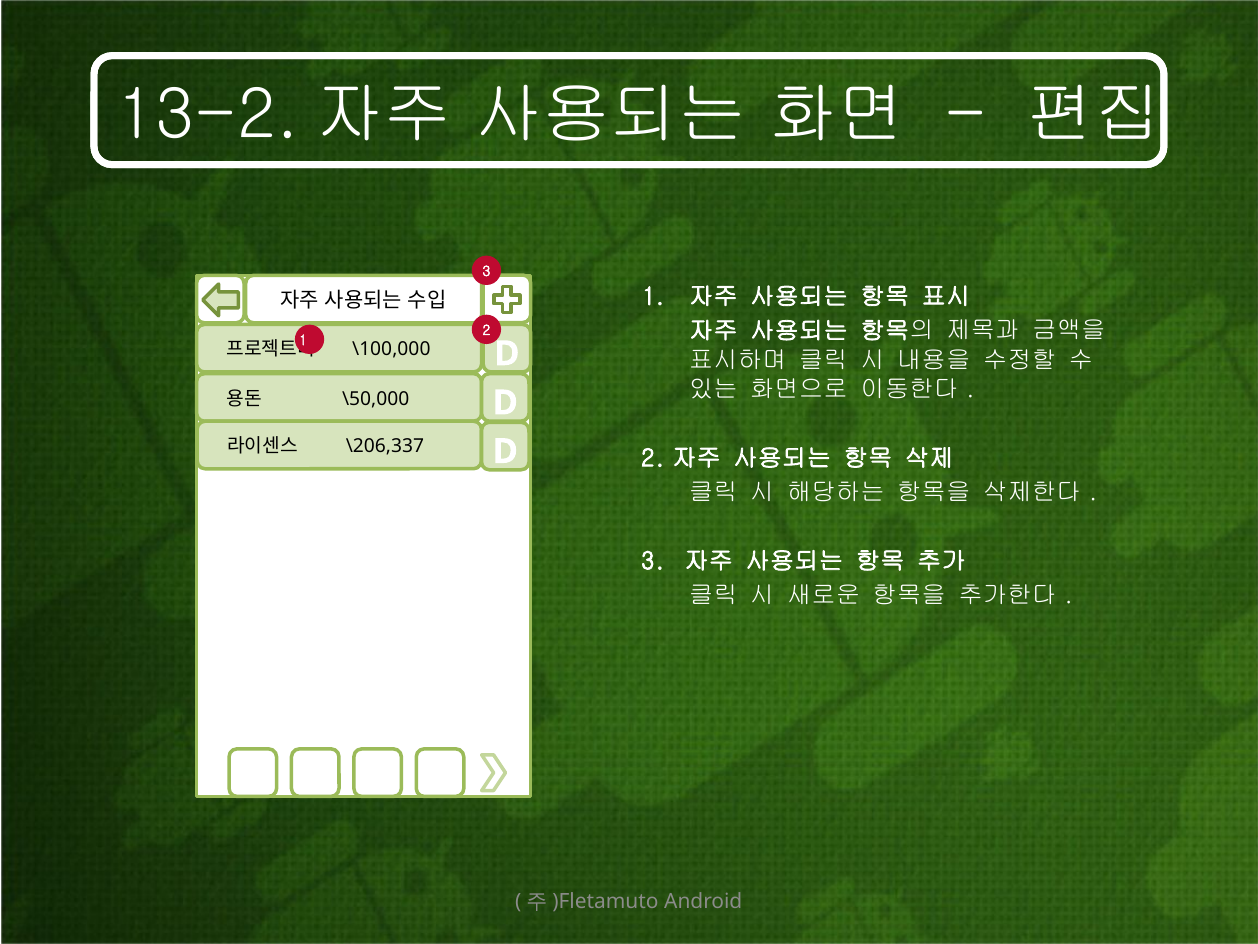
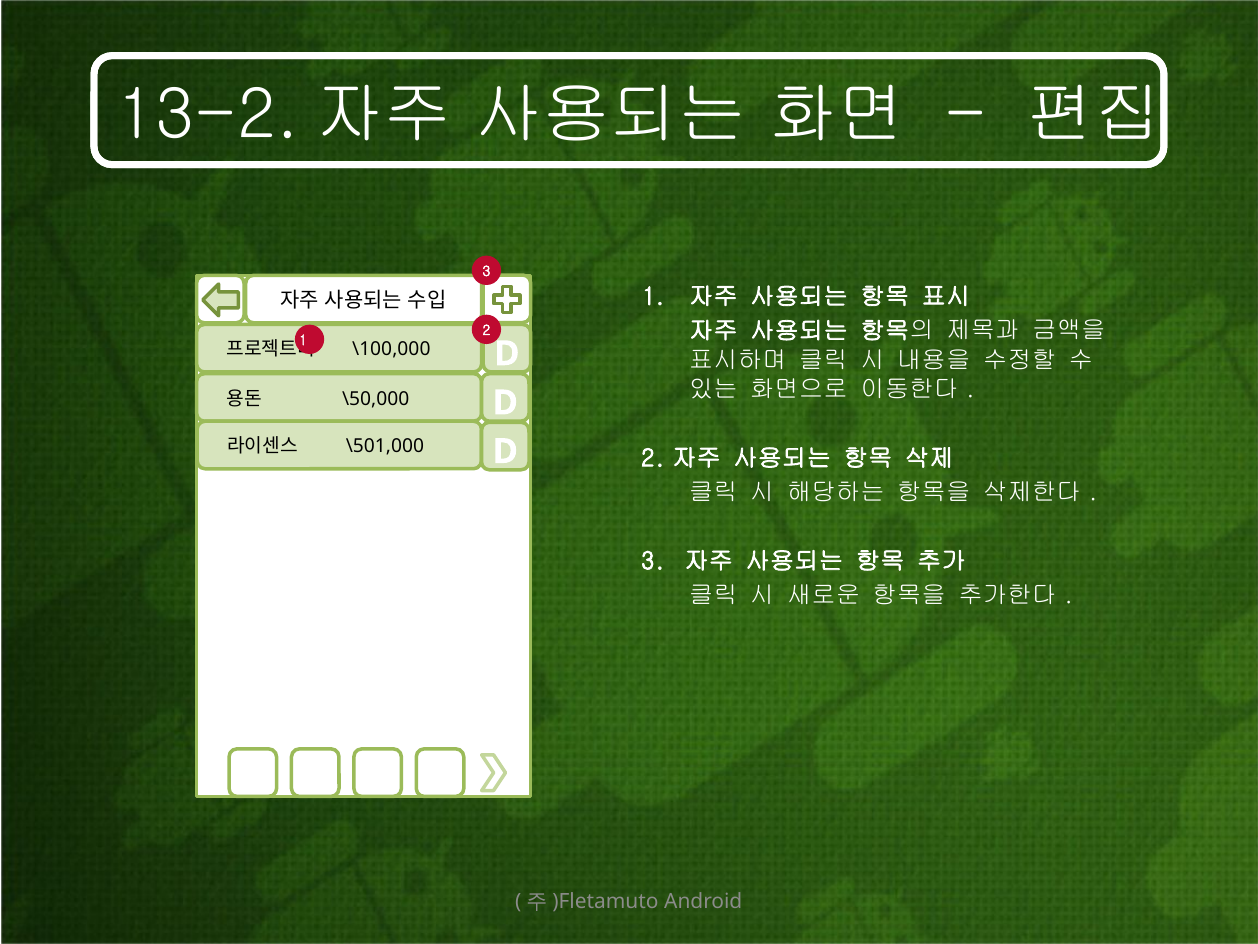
\206,337: \206,337 -> \501,000 (385, 446)
